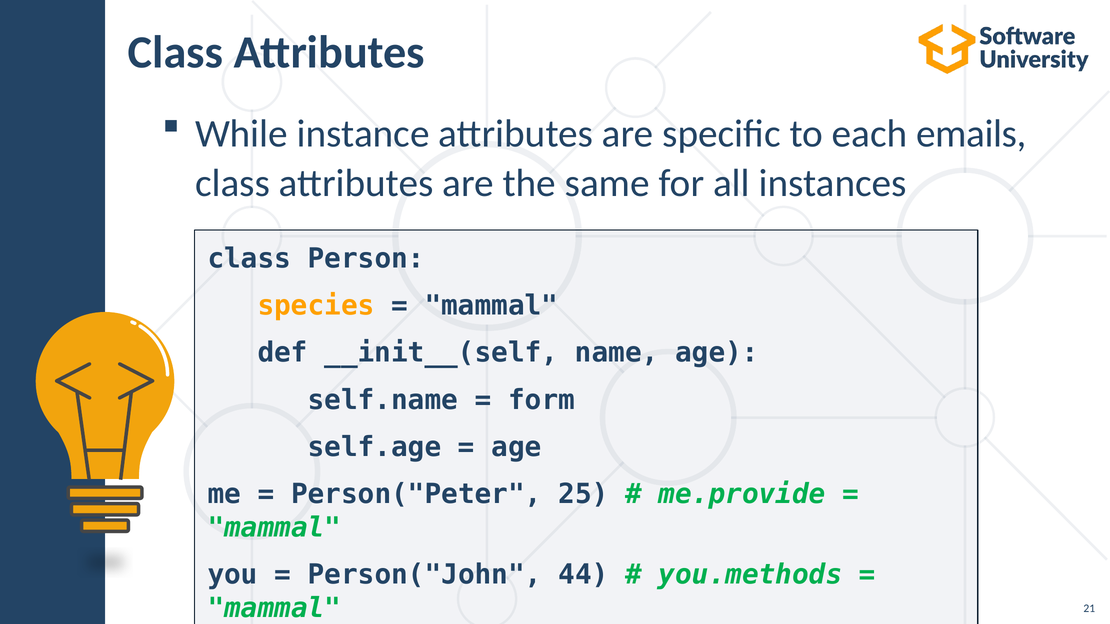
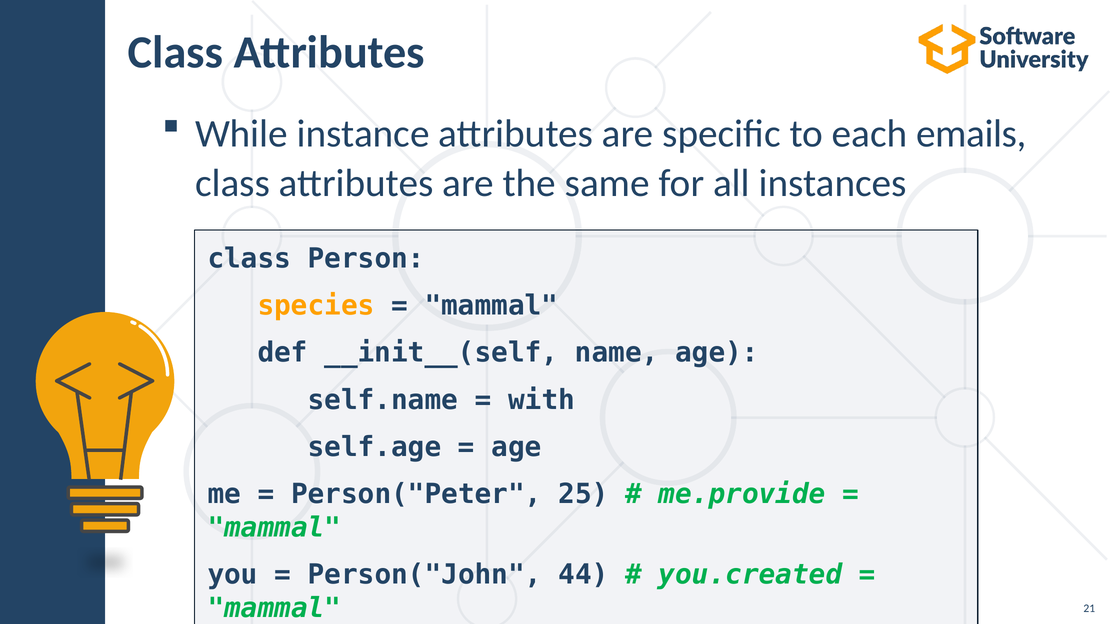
form: form -> with (542, 400)
you.methods: you.methods -> you.created (750, 575)
